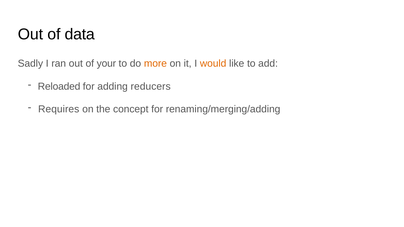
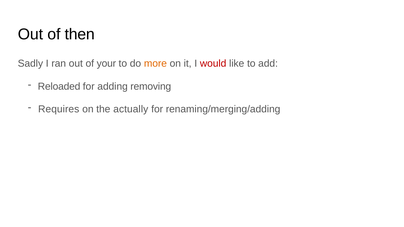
data: data -> then (80, 34)
would colour: orange -> red (213, 64)
reducers: reducers -> removing (151, 86)
concept: concept -> actually (131, 109)
